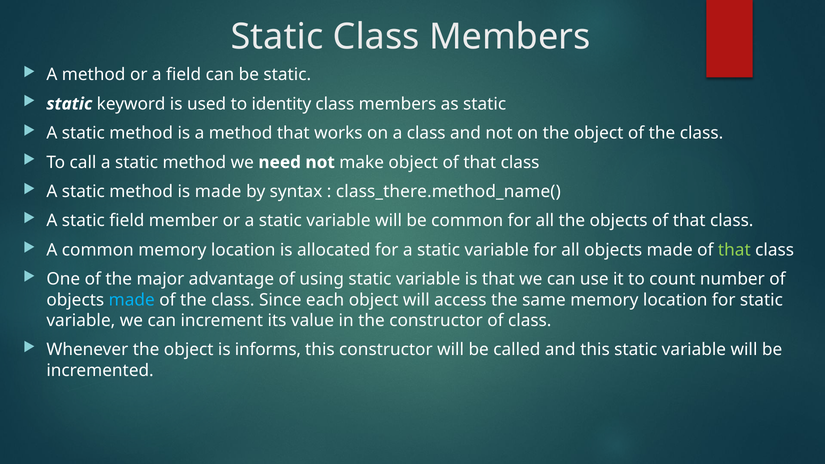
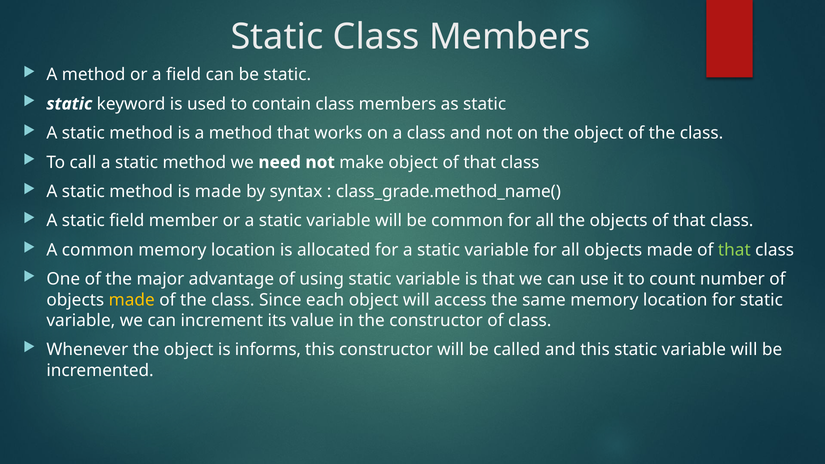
identity: identity -> contain (281, 104)
class_there.method_name(: class_there.method_name( -> class_grade.method_name( (448, 192)
made colour: light blue -> yellow (132, 300)
